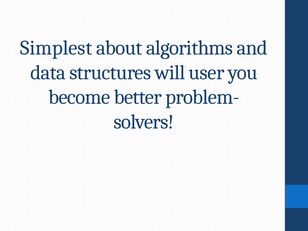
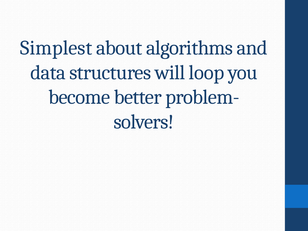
user: user -> loop (207, 73)
